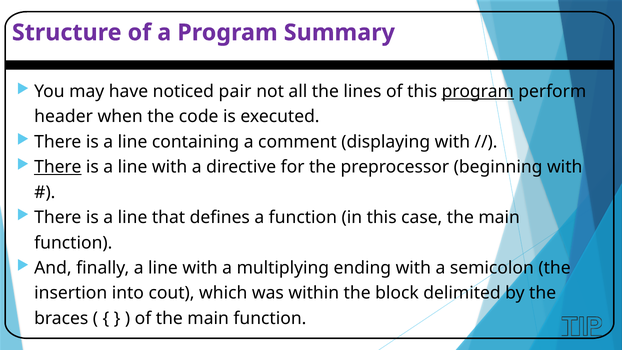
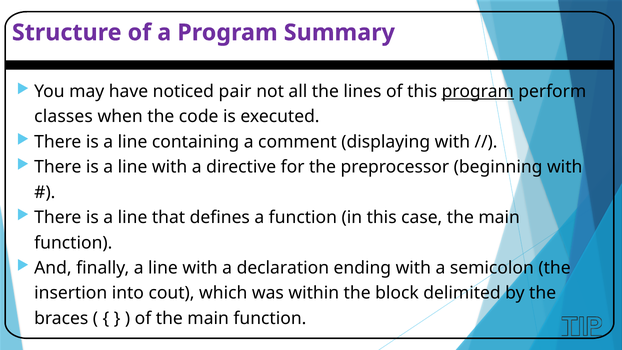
header: header -> classes (64, 117)
There underline: present -> none (58, 167)
multiplying: multiplying -> declaration (283, 268)
